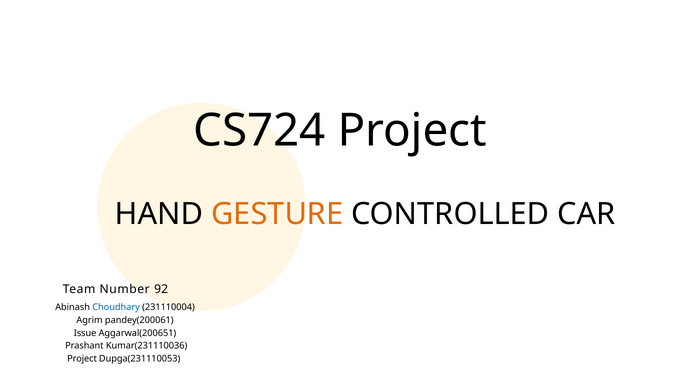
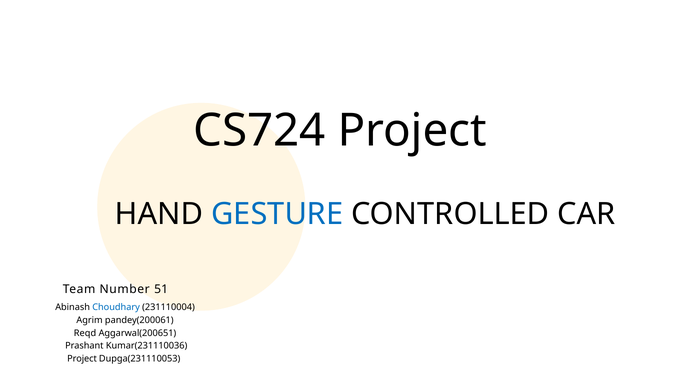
GESTURE colour: orange -> blue (277, 215)
92: 92 -> 51 (161, 290)
Issue: Issue -> Reqd (85, 333)
